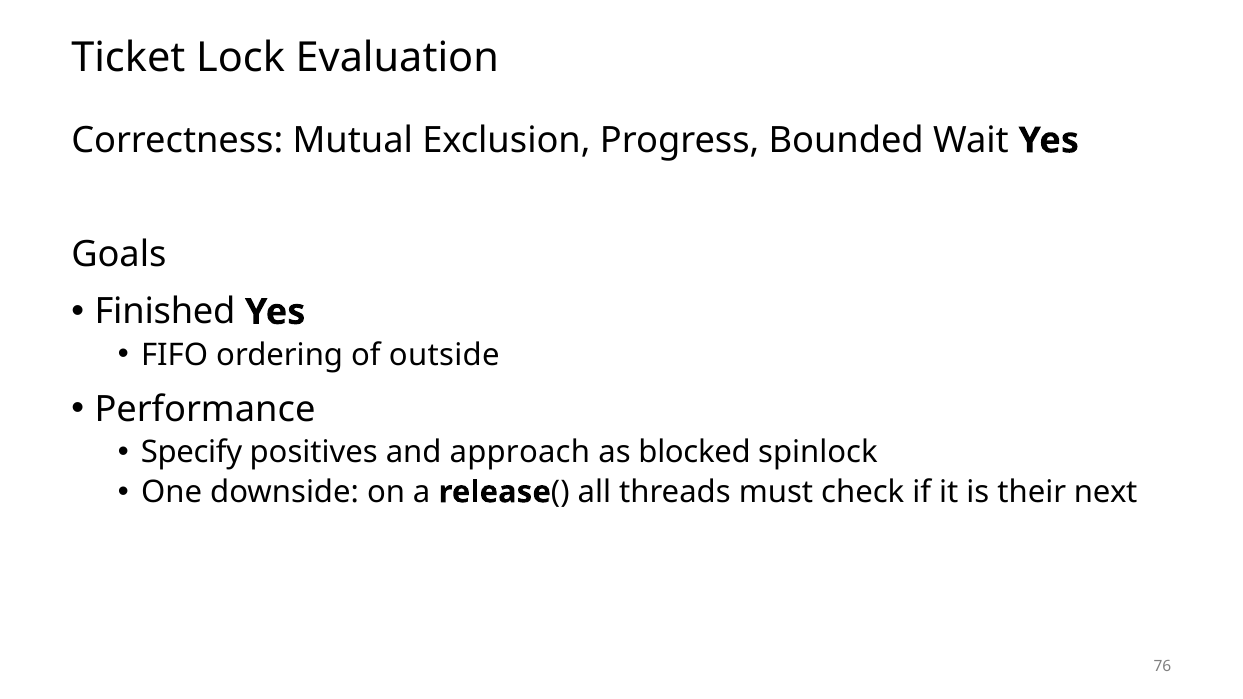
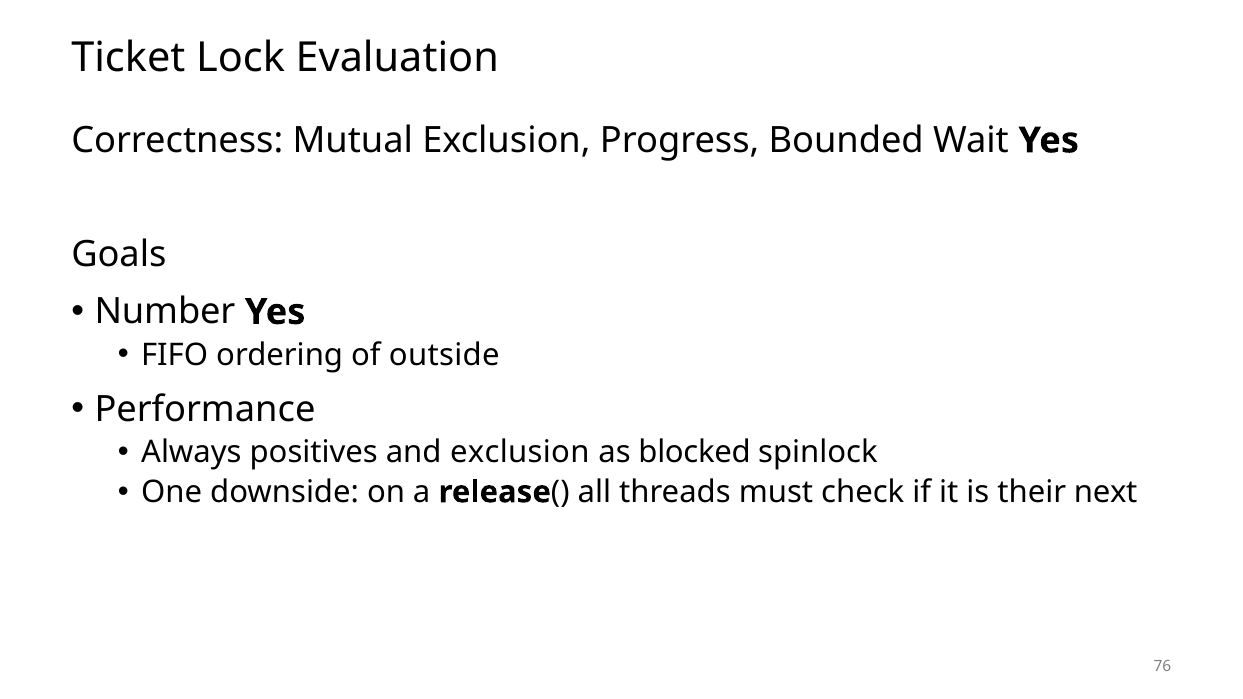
Finished: Finished -> Number (165, 312)
Specify: Specify -> Always (191, 452)
and approach: approach -> exclusion (520, 452)
